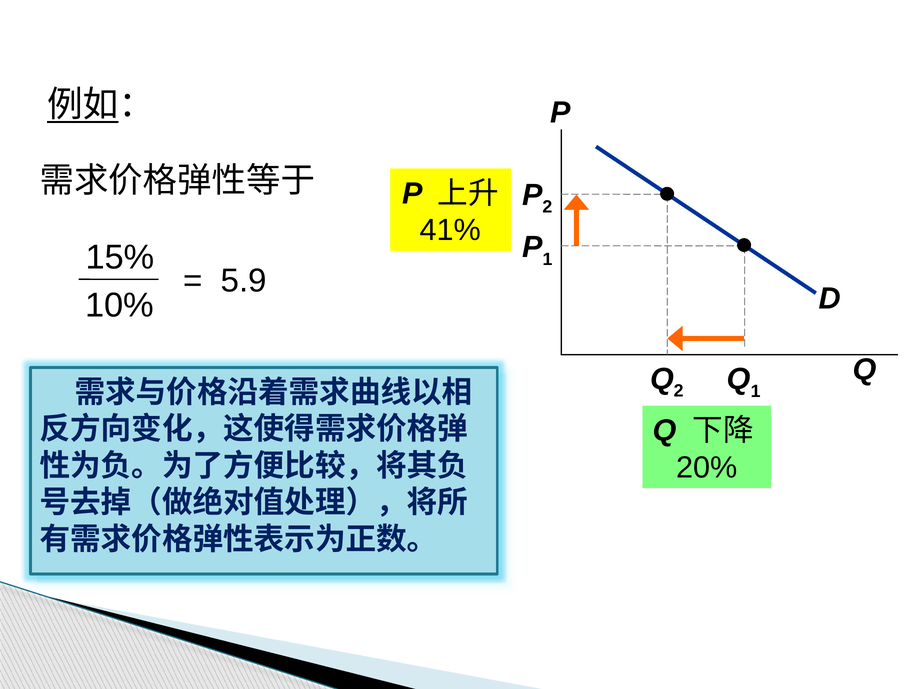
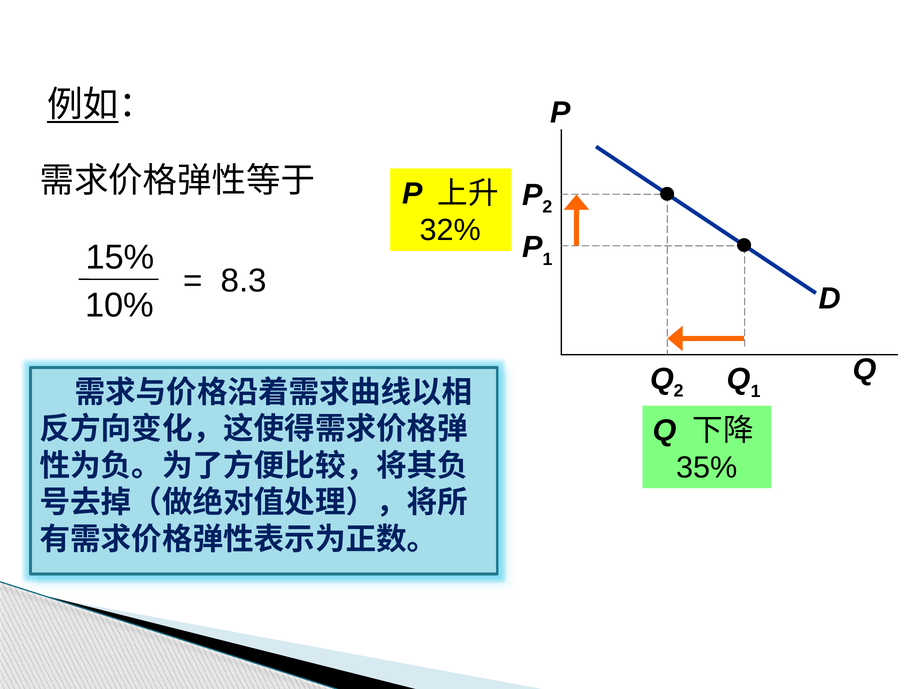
41%: 41% -> 32% (451, 230)
5.9: 5.9 -> 8.3 (244, 280)
20%: 20% -> 35% (707, 467)
